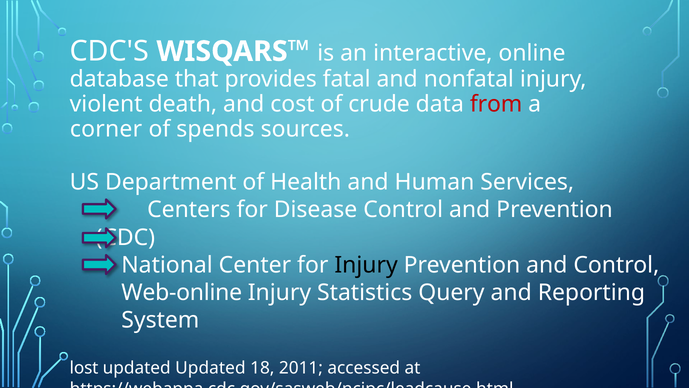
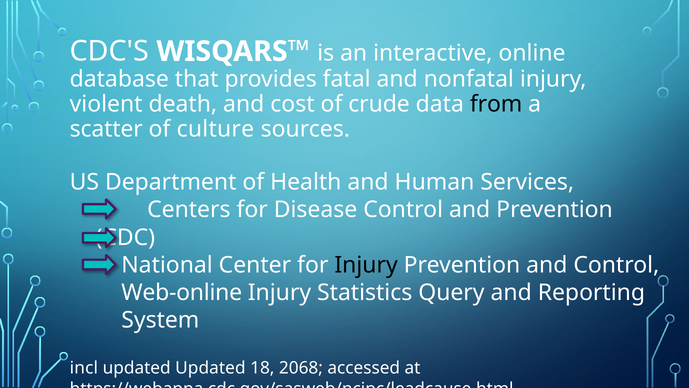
from colour: red -> black (496, 104)
corner: corner -> scatter (106, 129)
spends: spends -> culture (215, 129)
lost: lost -> incl (84, 368)
2011: 2011 -> 2068 (301, 368)
